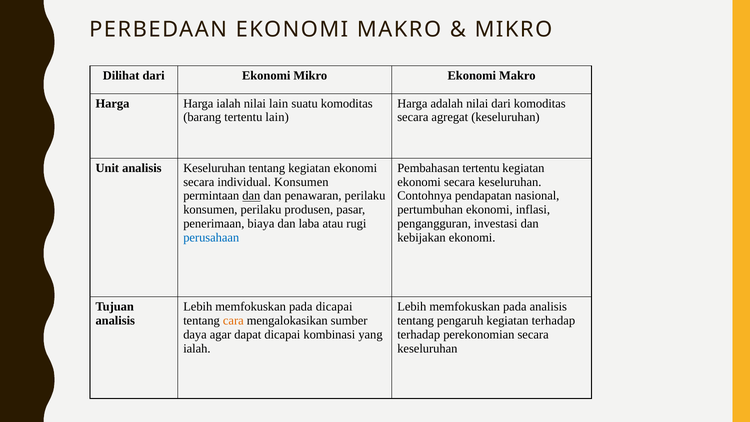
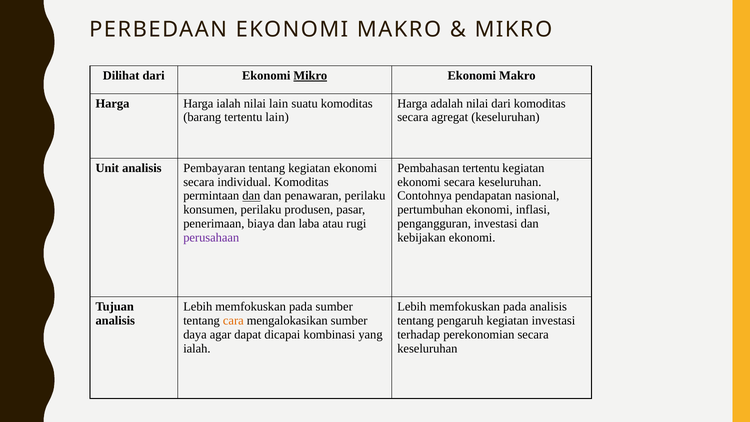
Mikro underline: none -> present (310, 76)
analisis Keseluruhan: Keseluruhan -> Pembayaran (214, 168)
individual Konsumen: Konsumen -> Komoditas (301, 182)
perusahaan colour: blue -> purple (211, 237)
pada dicapai: dicapai -> sumber (334, 307)
kegiatan terhadap: terhadap -> investasi (553, 321)
